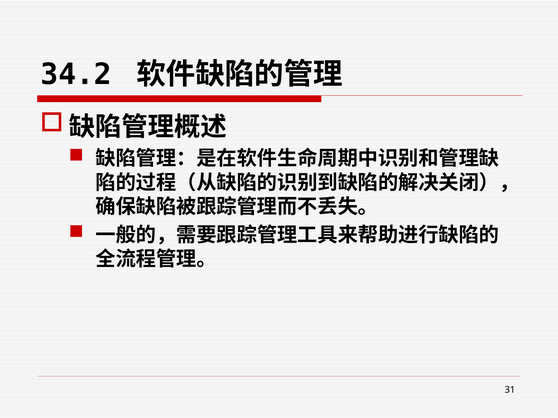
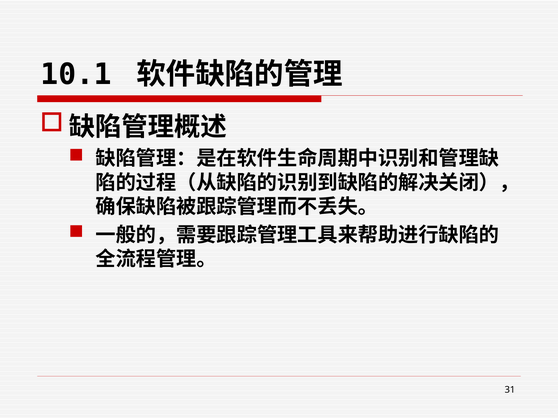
34.2: 34.2 -> 10.1 (76, 74)
